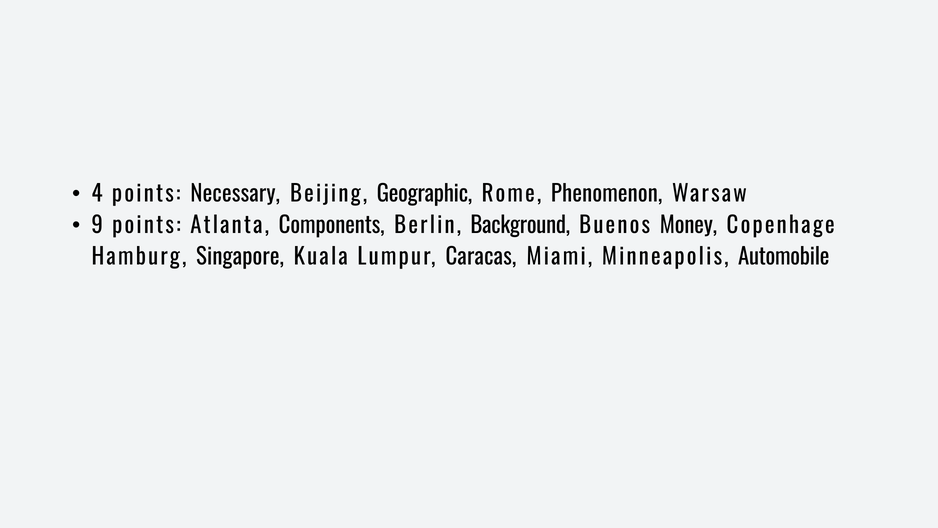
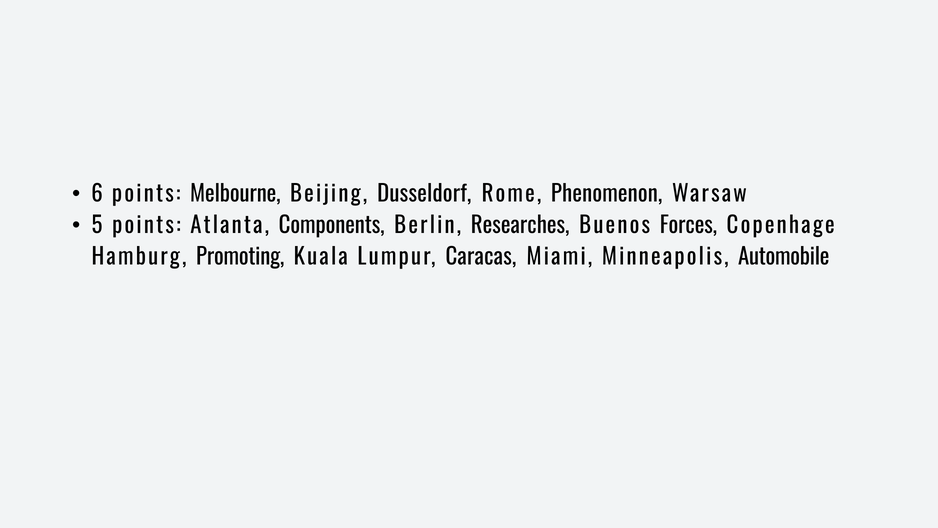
4: 4 -> 6 (97, 194)
Necessary: Necessary -> Melbourne (235, 194)
Geographic: Geographic -> Dusseldorf (424, 194)
9: 9 -> 5 (97, 226)
Background: Background -> Researches (520, 226)
Money: Money -> Forces (688, 226)
Singapore: Singapore -> Promoting (240, 257)
